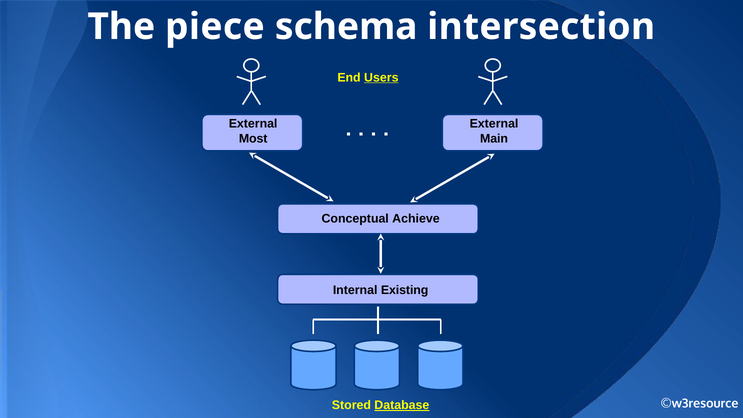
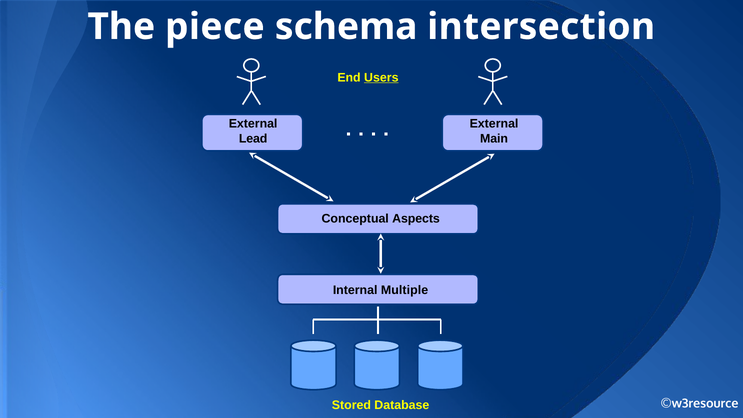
Most: Most -> Lead (253, 139)
Achieve: Achieve -> Aspects (416, 219)
Existing: Existing -> Multiple (405, 290)
Database underline: present -> none (402, 405)
